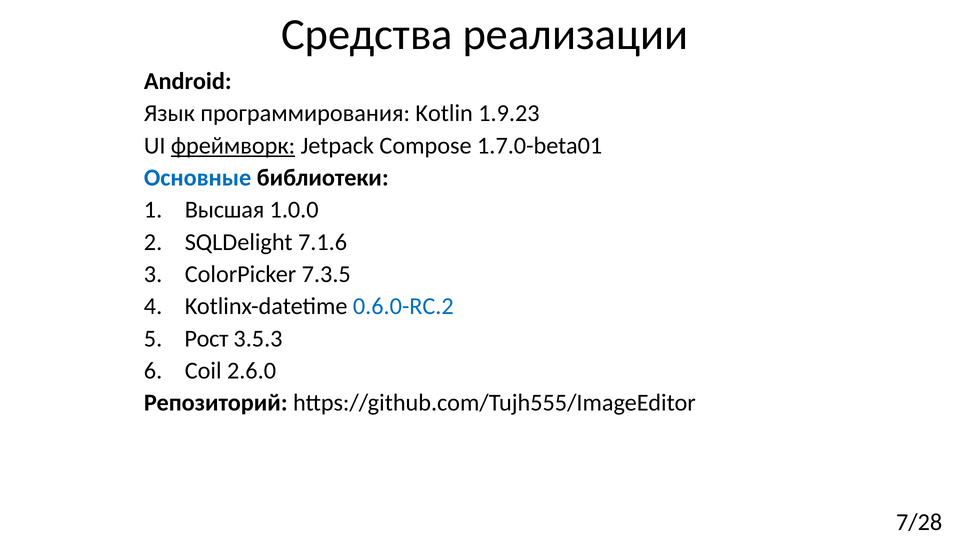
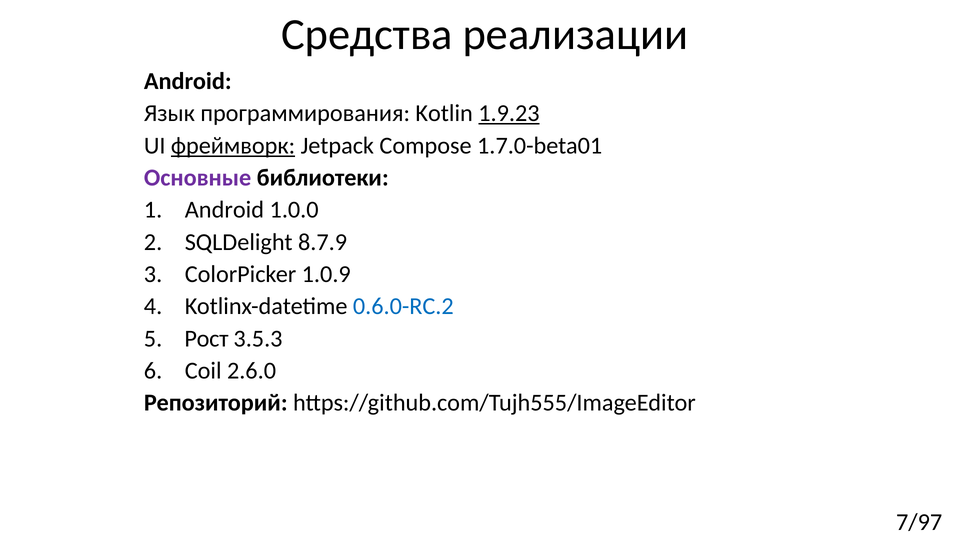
1.9.23 underline: none -> present (509, 113)
Основные colour: blue -> purple (198, 178)
Высшая: Высшая -> Android (224, 210)
7.1.6: 7.1.6 -> 8.7.9 (323, 242)
7.3.5: 7.3.5 -> 1.0.9 (326, 274)
7/28: 7/28 -> 7/97 (919, 522)
